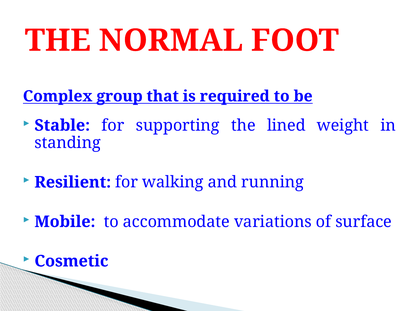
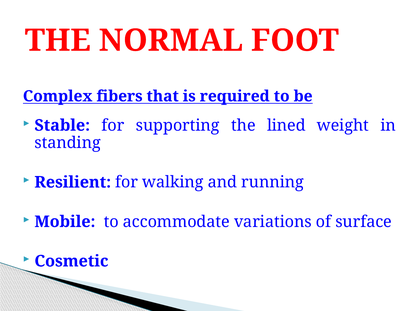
group: group -> fibers (120, 96)
